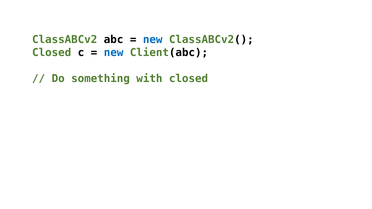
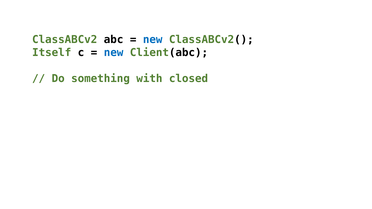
Closed: Closed -> Itself (52, 53)
